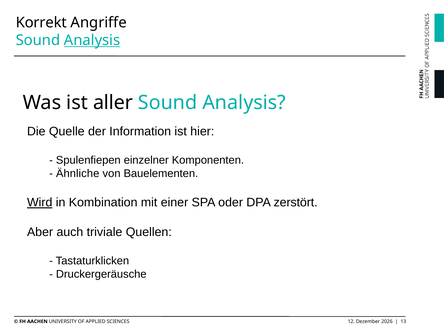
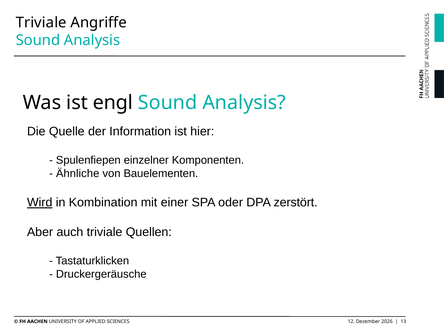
Korrekt: Korrekt -> Triviale (41, 23)
Analysis underline: present -> none (92, 40)
aller: aller -> engl (113, 103)
